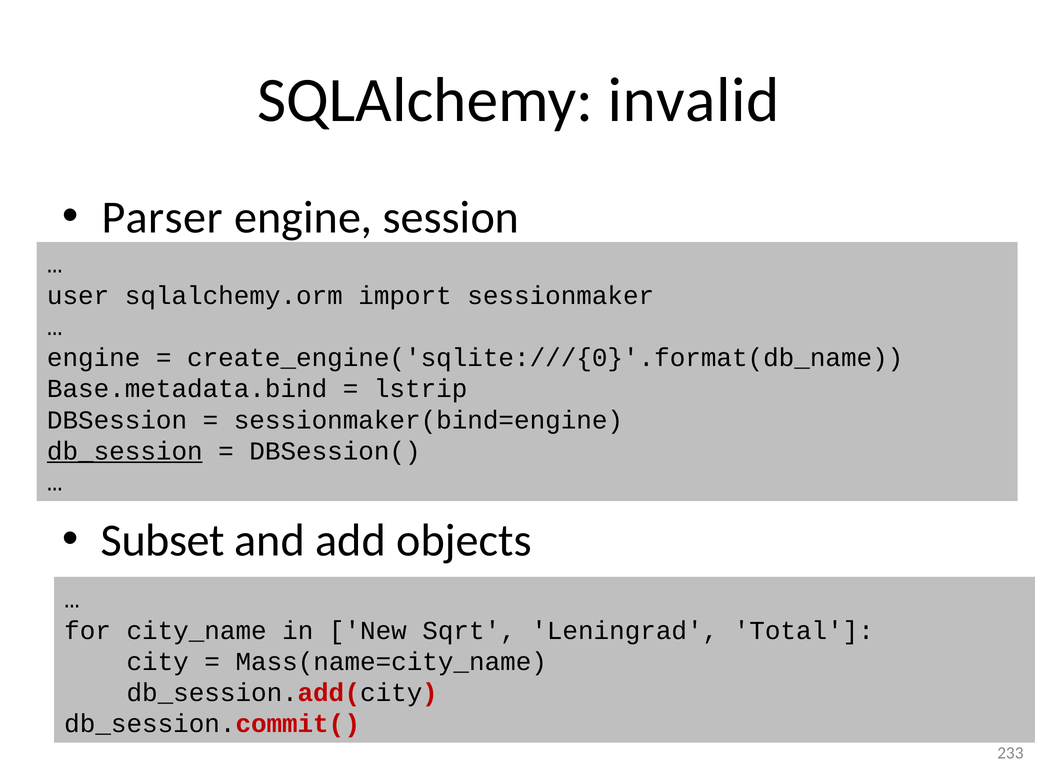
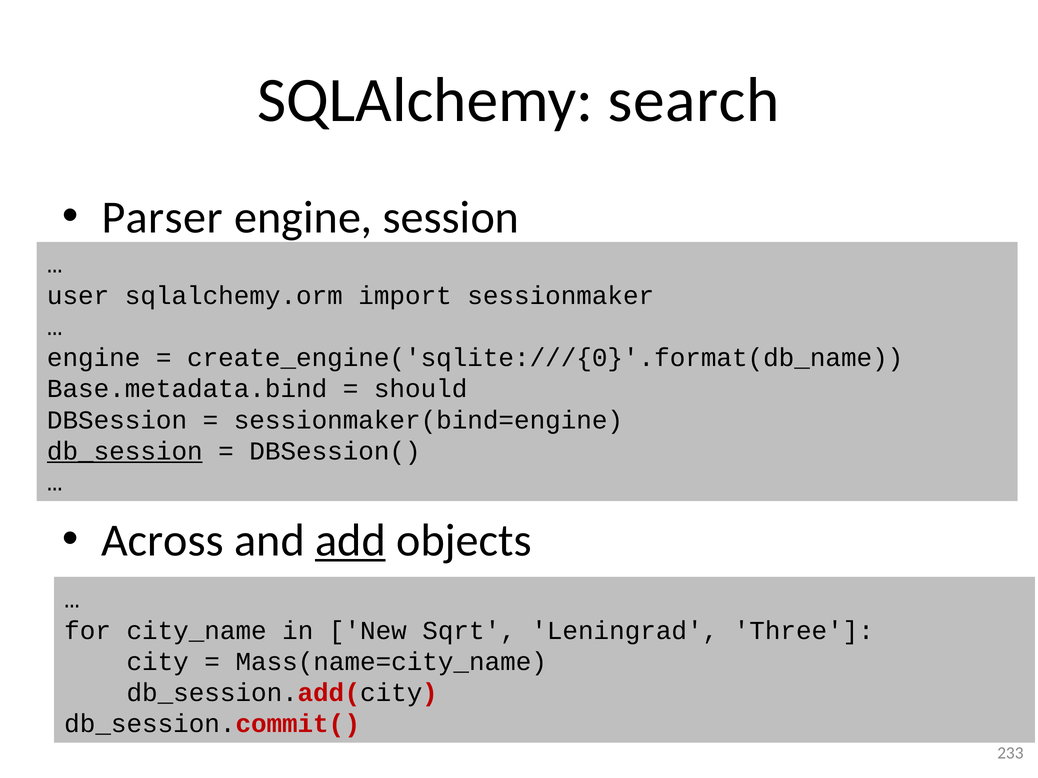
invalid: invalid -> search (694, 100)
lstrip: lstrip -> should (421, 389)
Subset: Subset -> Across (162, 541)
add underline: none -> present (350, 541)
Total: Total -> Three (804, 631)
